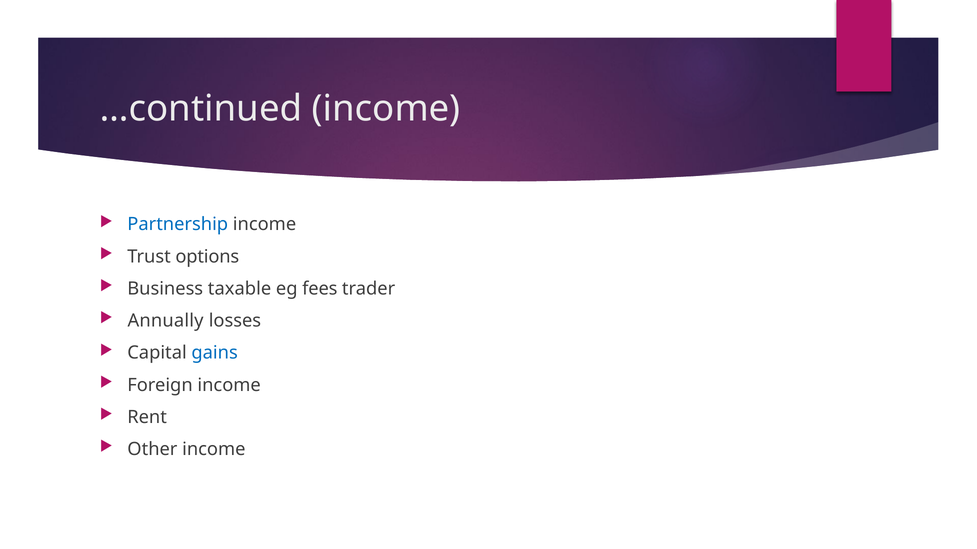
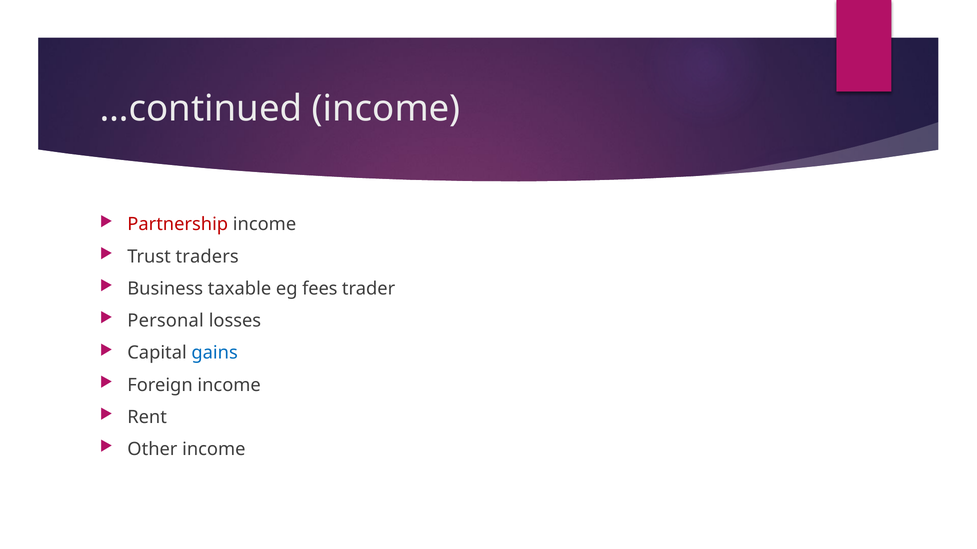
Partnership colour: blue -> red (178, 225)
options: options -> traders (207, 257)
Annually: Annually -> Personal (166, 321)
